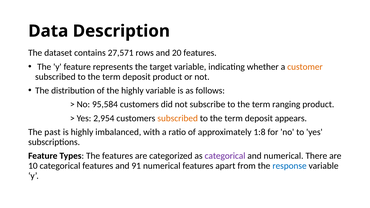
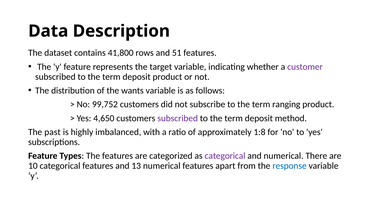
27,571: 27,571 -> 41,800 (121, 53)
20: 20 -> 51 (177, 53)
customer colour: orange -> purple (305, 67)
the highly: highly -> wants (132, 91)
95,584: 95,584 -> 99,752 (105, 104)
2,954: 2,954 -> 4,650 (104, 118)
subscribed colour: orange -> purple (178, 118)
appears: appears -> method (291, 118)
91: 91 -> 13 (136, 166)
